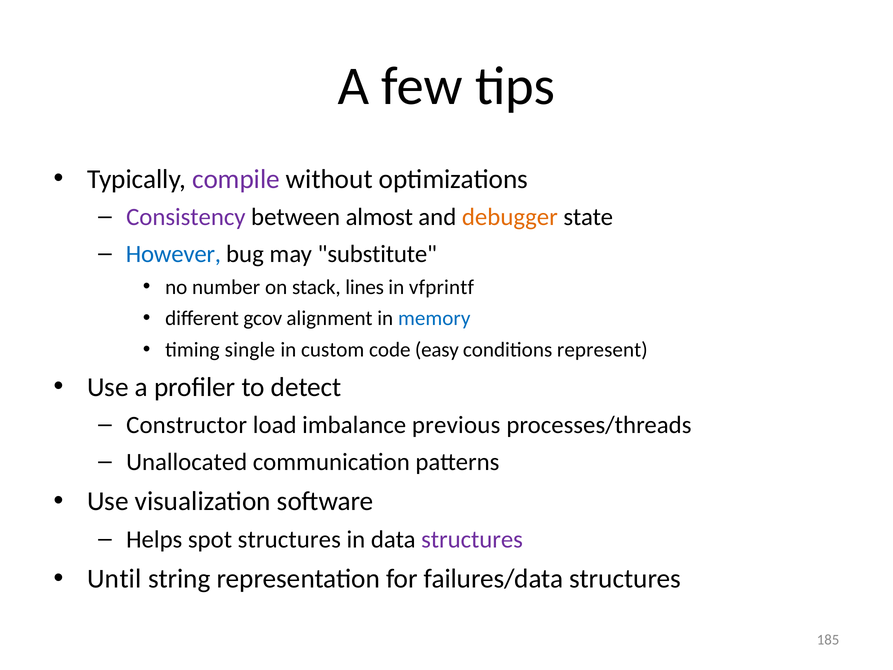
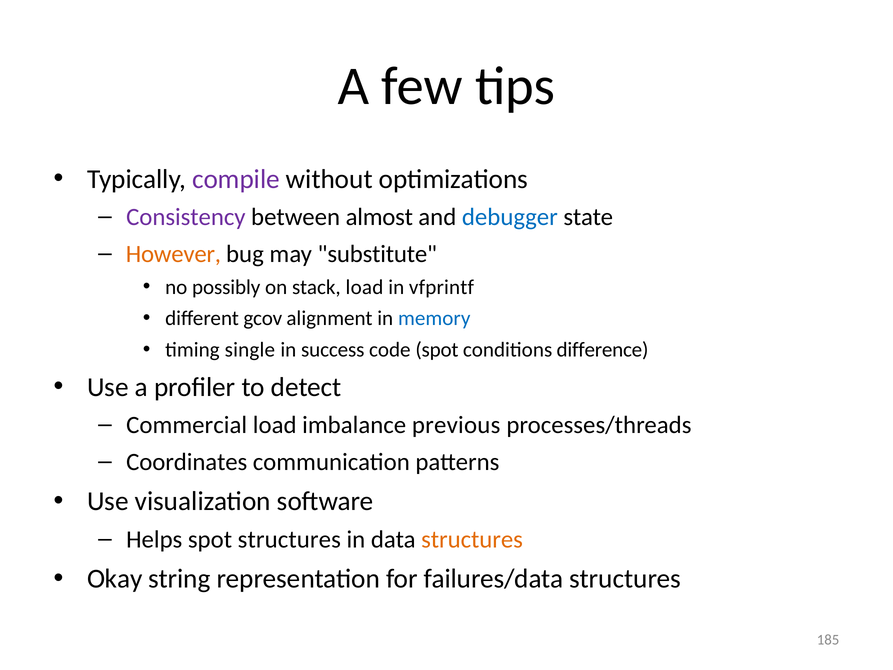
debugger colour: orange -> blue (510, 217)
However colour: blue -> orange (173, 254)
number: number -> possibly (226, 287)
stack lines: lines -> load (364, 287)
custom: custom -> success (333, 350)
code easy: easy -> spot (437, 350)
represent: represent -> difference (602, 350)
Constructor: Constructor -> Commercial (187, 425)
Unallocated: Unallocated -> Coordinates (187, 462)
structures colour: purple -> orange (472, 539)
Until: Until -> Okay (115, 579)
